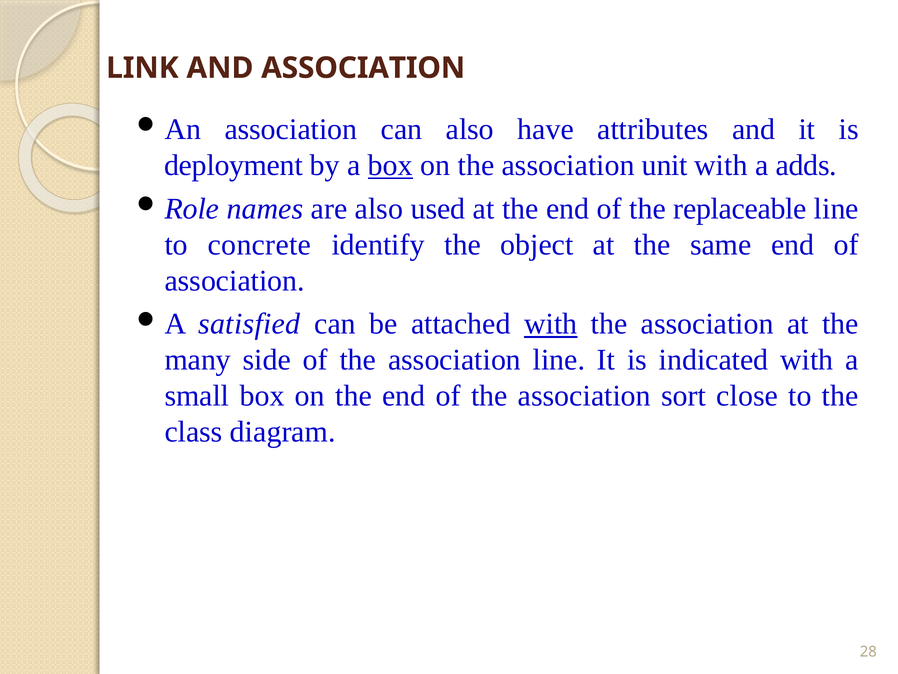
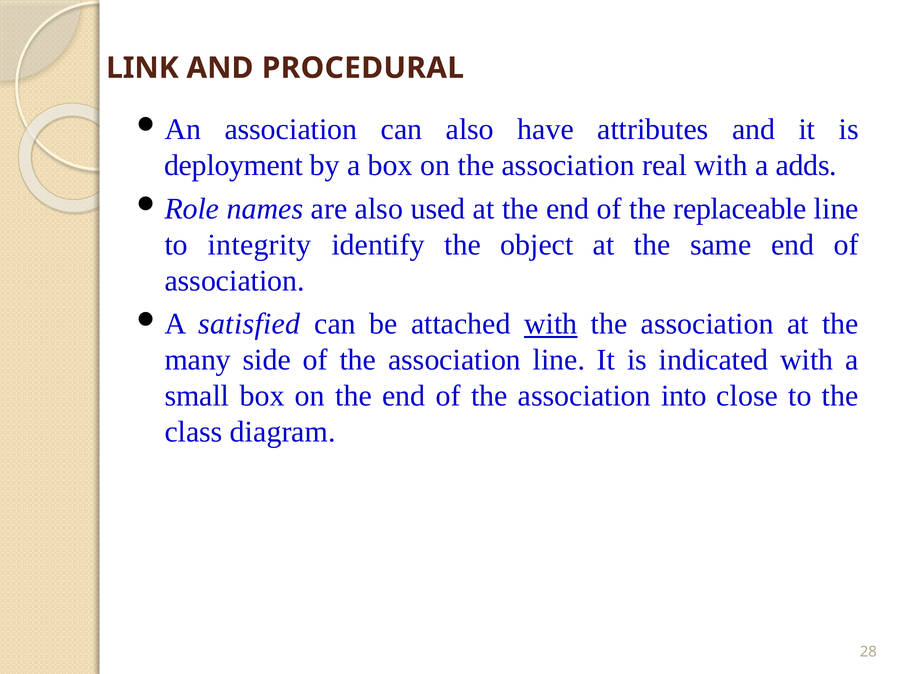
AND ASSOCIATION: ASSOCIATION -> PROCEDURAL (363, 68)
box underline: present -> none (390, 165)
unit: unit -> real (665, 165)
concrete: concrete -> integrity (260, 244)
sort: sort -> into (684, 396)
